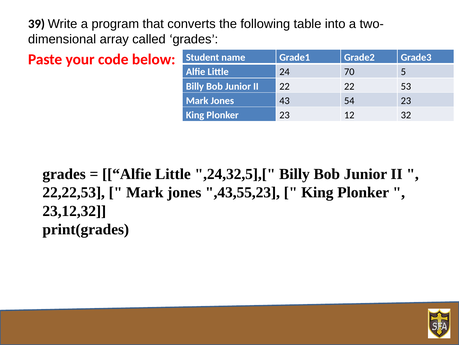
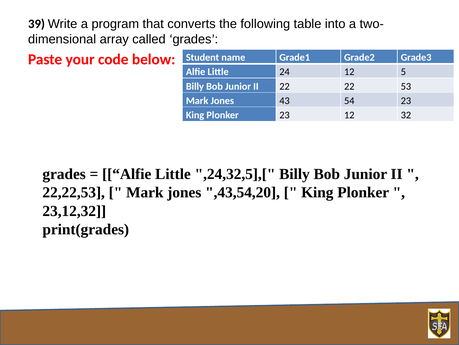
24 70: 70 -> 12 (349, 72)
,43,55,23: ,43,55,23 -> ,43,54,20 (243, 192)
